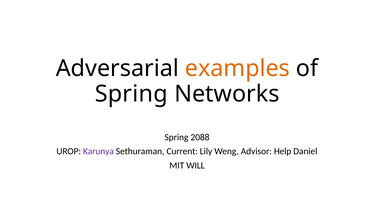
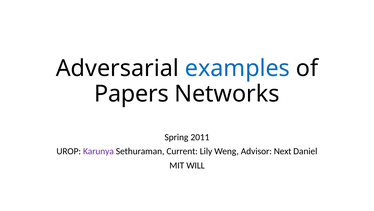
examples colour: orange -> blue (237, 68)
Spring: Spring -> Papers (131, 93)
2088: 2088 -> 2011 (200, 137)
Help: Help -> Next (283, 151)
